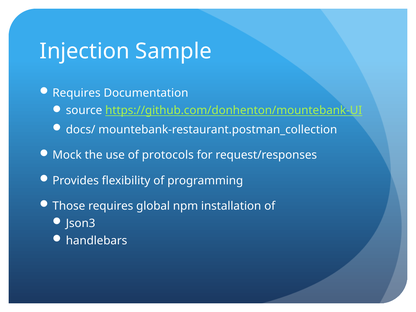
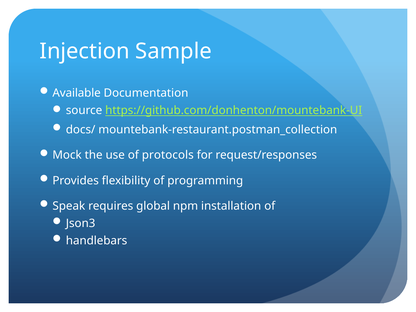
Requires: Requires -> Available (77, 93)
Those: Those -> Speak (69, 206)
